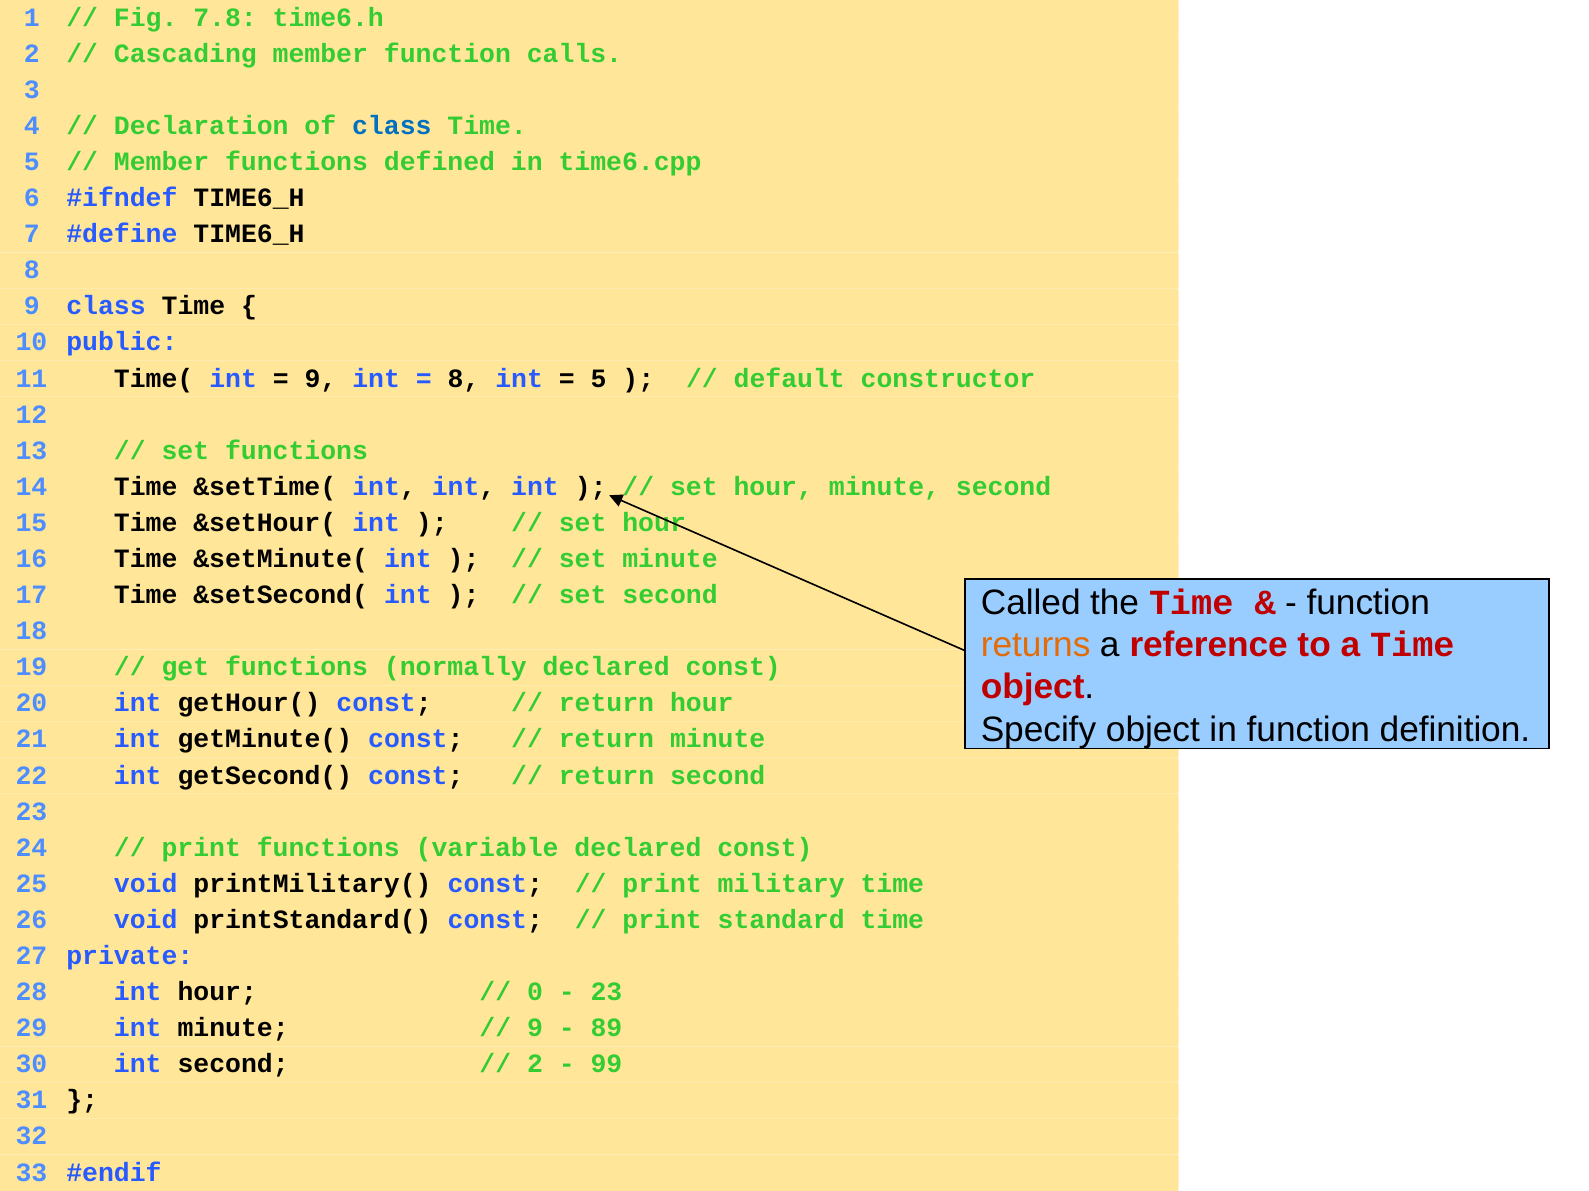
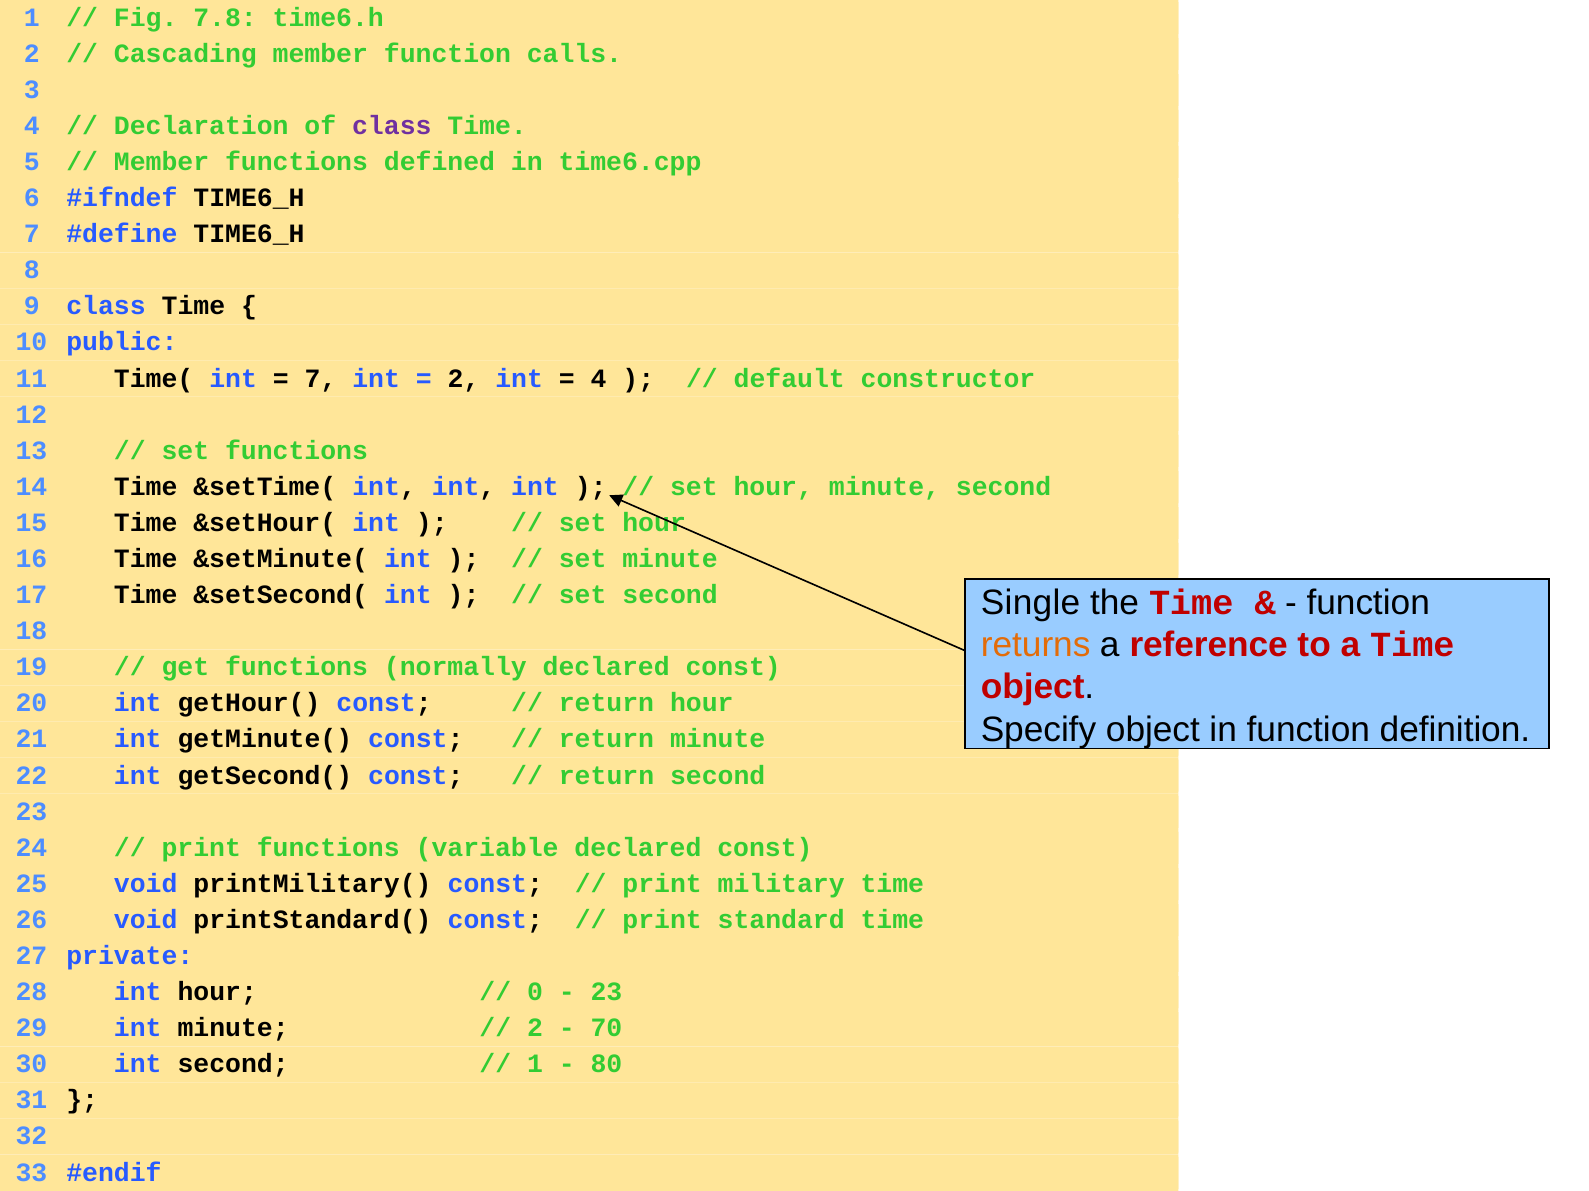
class colour: blue -> purple (392, 126)
9: 9 -> 7 (321, 379)
8: 8 -> 2 (464, 379)
5: 5 -> 4 (599, 379)
Called: Called -> Single (1031, 603)
9: 9 -> 2 (535, 1028)
89: 89 -> 70 (606, 1028)
2: 2 -> 1 (535, 1065)
99: 99 -> 80 (606, 1065)
